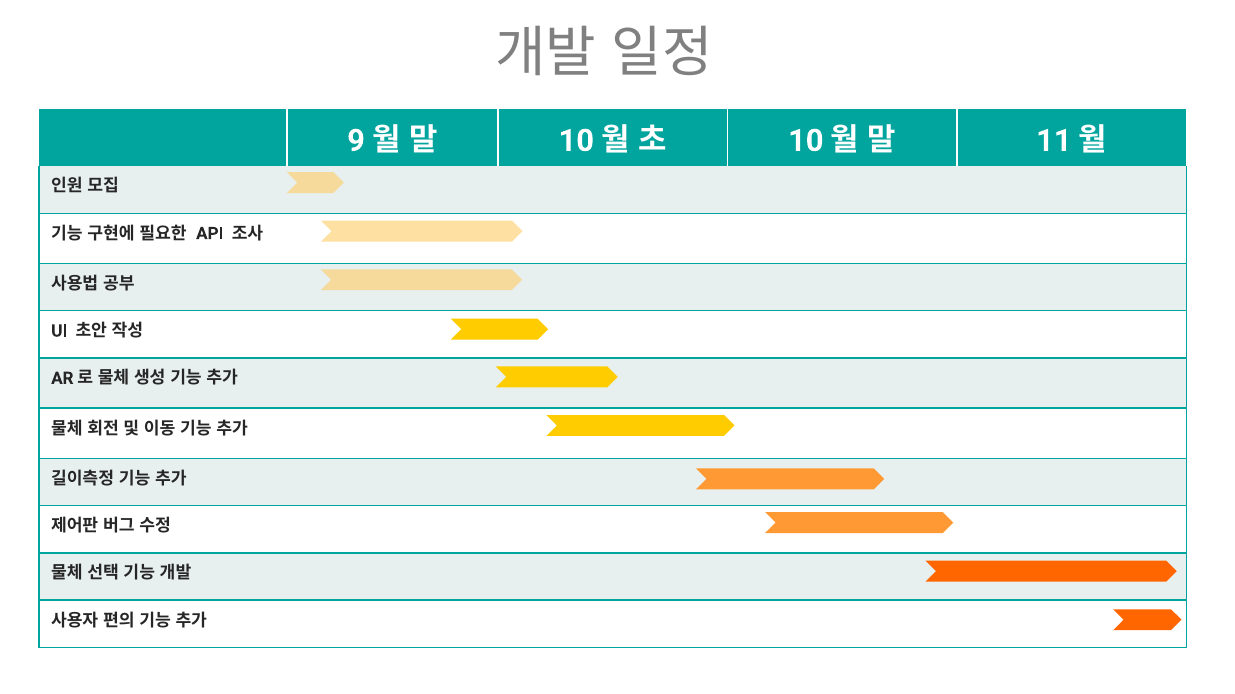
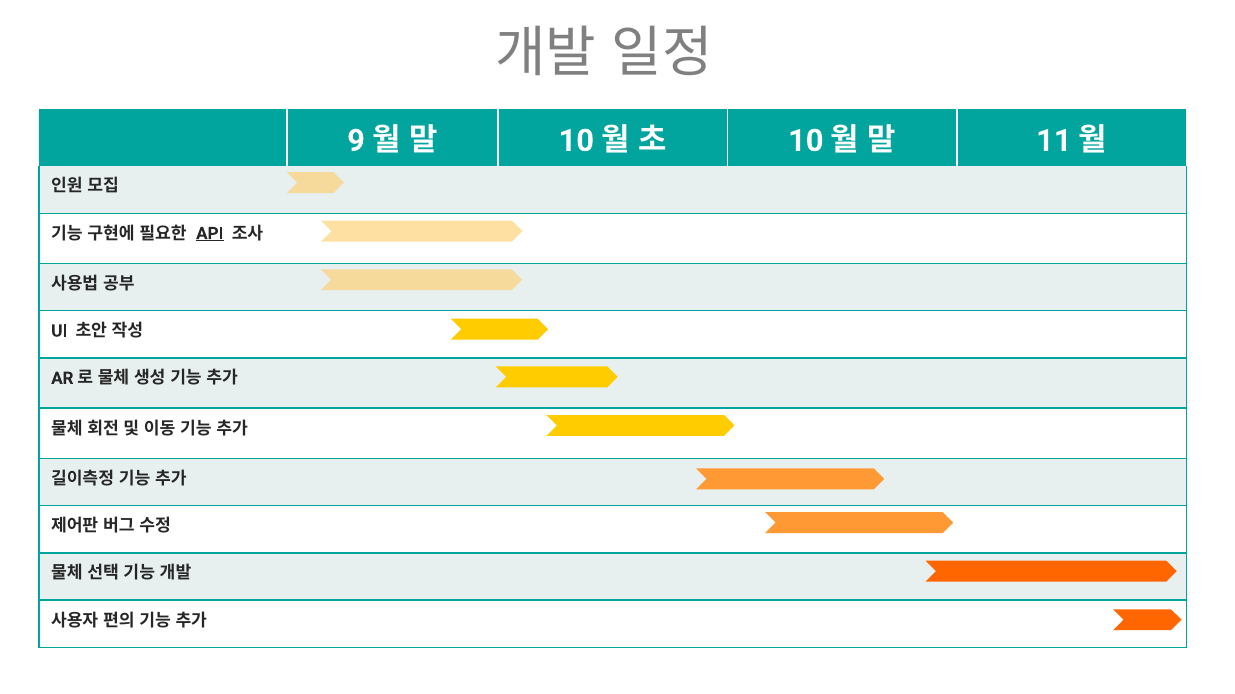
API underline: none -> present (210, 234)
